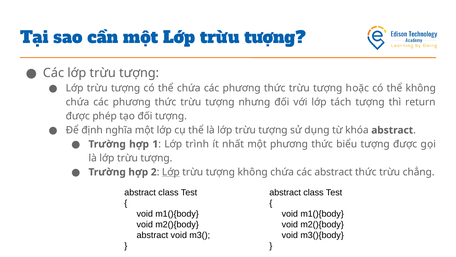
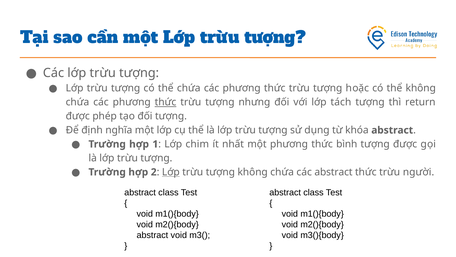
thức underline: none -> present (166, 102)
trình: trình -> chim (197, 144)
biểu: biểu -> bình (347, 144)
chẳng: chẳng -> người (419, 172)
